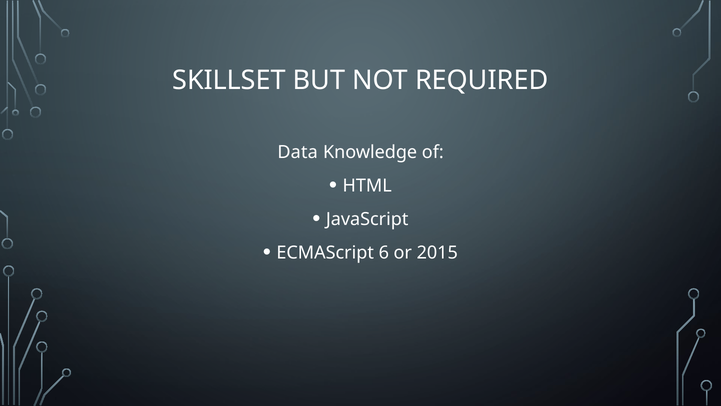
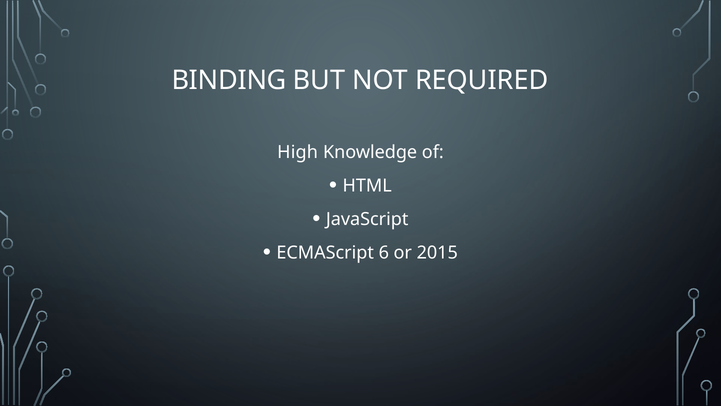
SKILLSET: SKILLSET -> BINDING (229, 80)
Data: Data -> High (298, 152)
